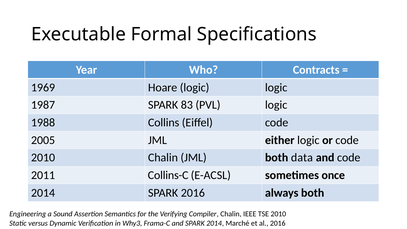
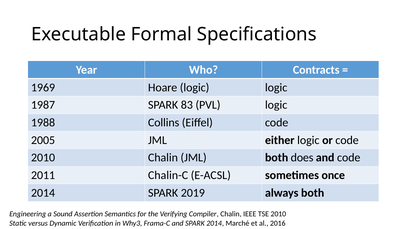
data: data -> does (302, 158)
Collins-C: Collins-C -> Chalin-C (168, 175)
SPARK 2016: 2016 -> 2019 (193, 193)
